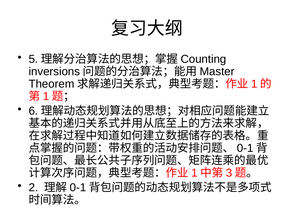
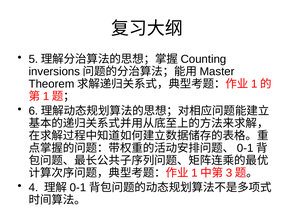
2: 2 -> 4 (33, 187)
